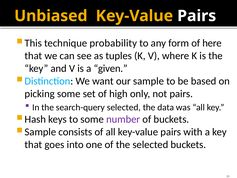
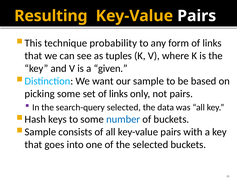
Unbiased: Unbiased -> Resulting (51, 16)
form of here: here -> links (212, 43)
set of high: high -> links (118, 94)
number colour: purple -> blue (123, 119)
